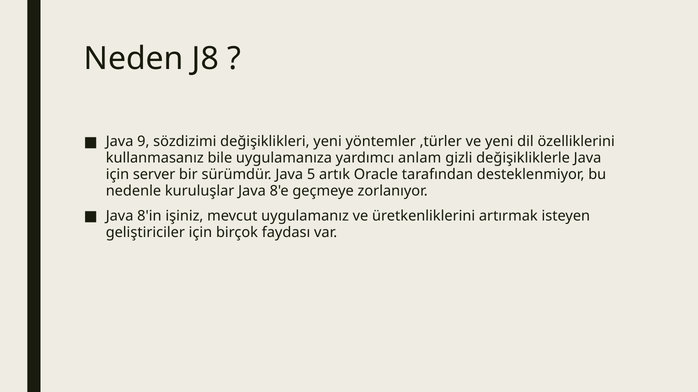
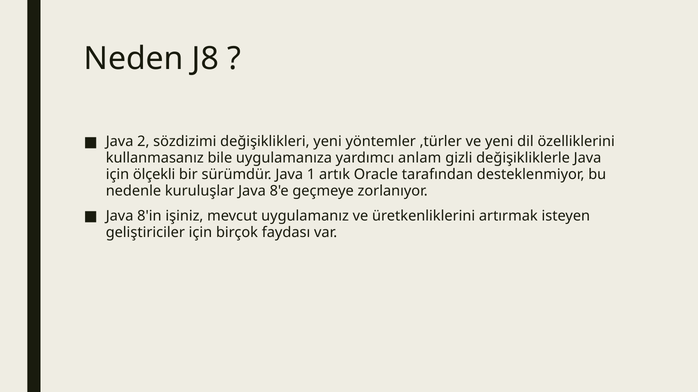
9: 9 -> 2 (143, 142)
server: server -> ölçekli (154, 175)
5: 5 -> 1 (311, 175)
